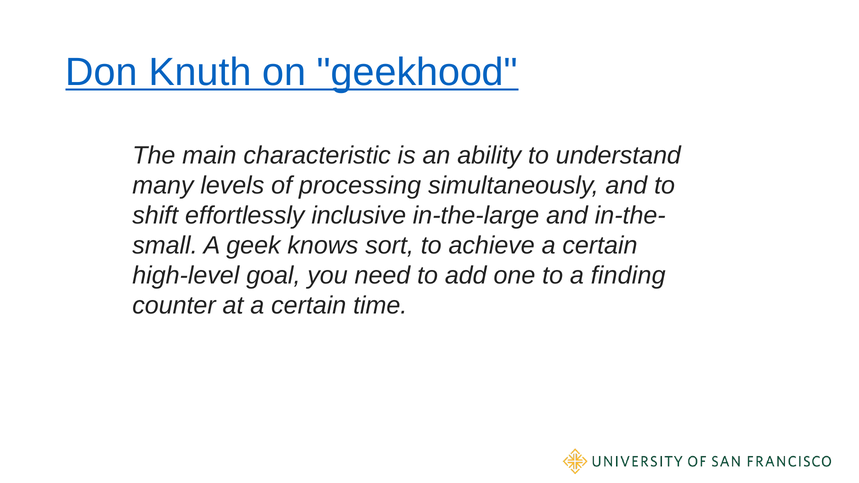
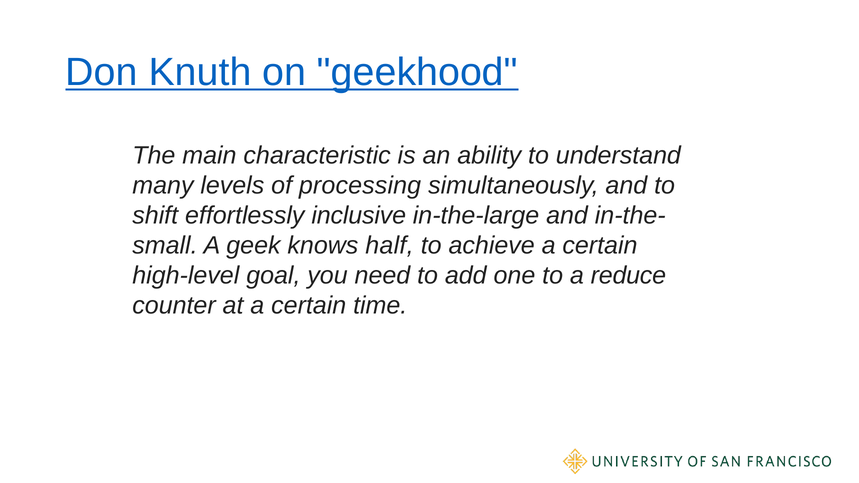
sort: sort -> half (389, 246)
finding: finding -> reduce (628, 276)
